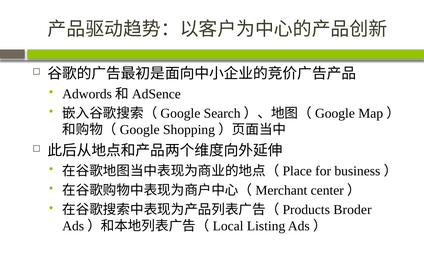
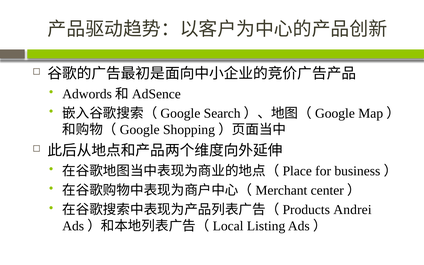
Broder: Broder -> Andrei (352, 210)
